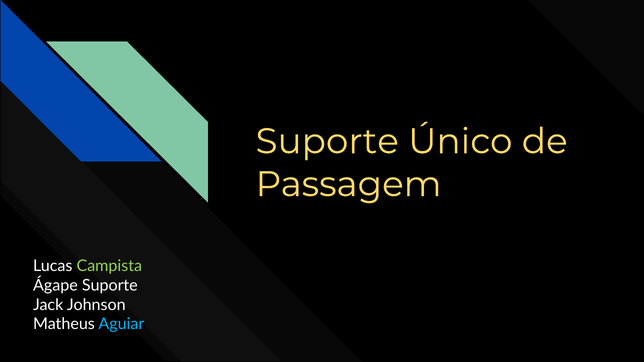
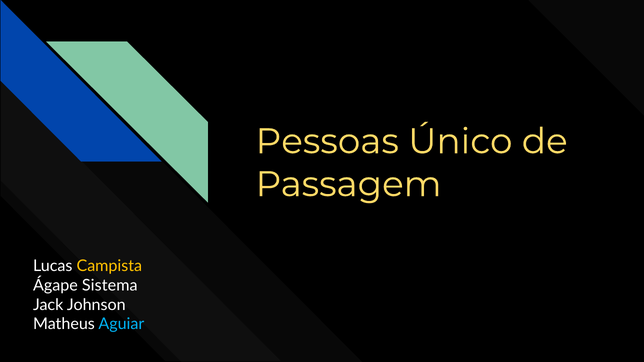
Suporte: Suporte -> Pessoas (327, 142)
Campista colour: light green -> yellow (109, 266)
Ágape Suporte: Suporte -> Sistema (110, 286)
